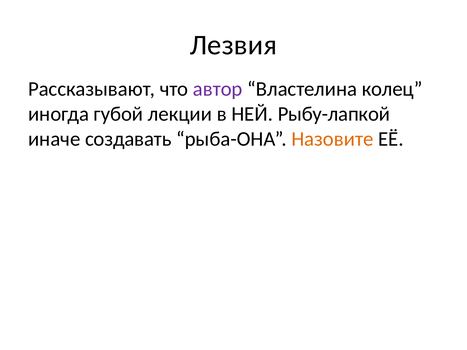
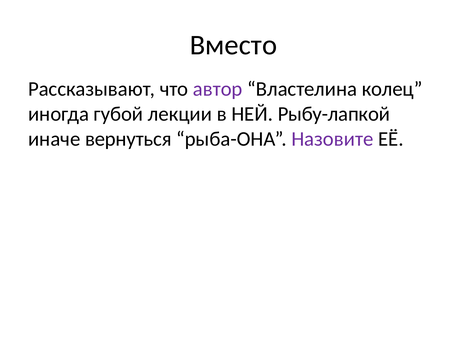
Лезвия: Лезвия -> Вместо (233, 45)
создавать: создавать -> вернуться (128, 139)
Назовите colour: orange -> purple (332, 139)
